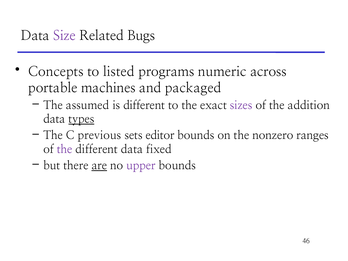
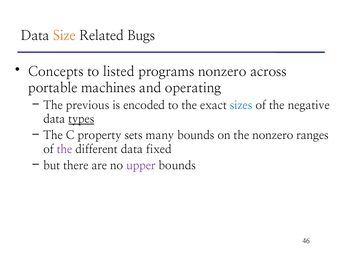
Size colour: purple -> orange (64, 36)
programs numeric: numeric -> nonzero (222, 72)
packaged: packaged -> operating (193, 88)
assumed: assumed -> previous (88, 105)
is different: different -> encoded (144, 105)
sizes colour: purple -> blue (241, 105)
addition: addition -> negative (309, 105)
previous: previous -> property (99, 135)
editor: editor -> many (160, 135)
are underline: present -> none (99, 166)
